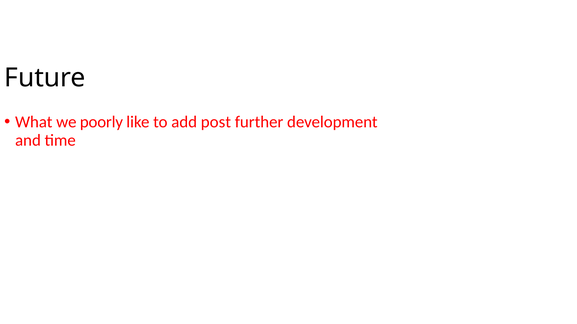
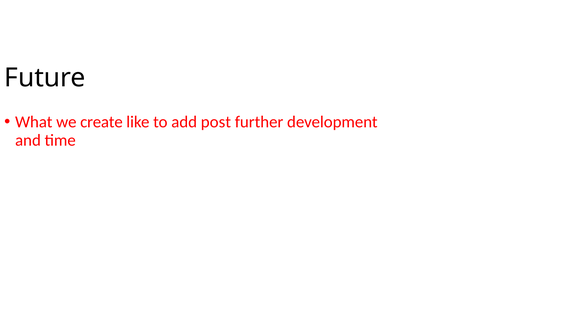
poorly: poorly -> create (101, 122)
